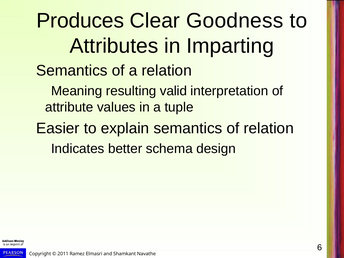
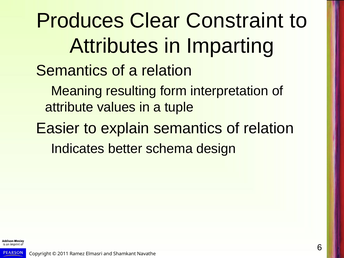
Goodness: Goodness -> Constraint (235, 21)
valid: valid -> form (173, 91)
